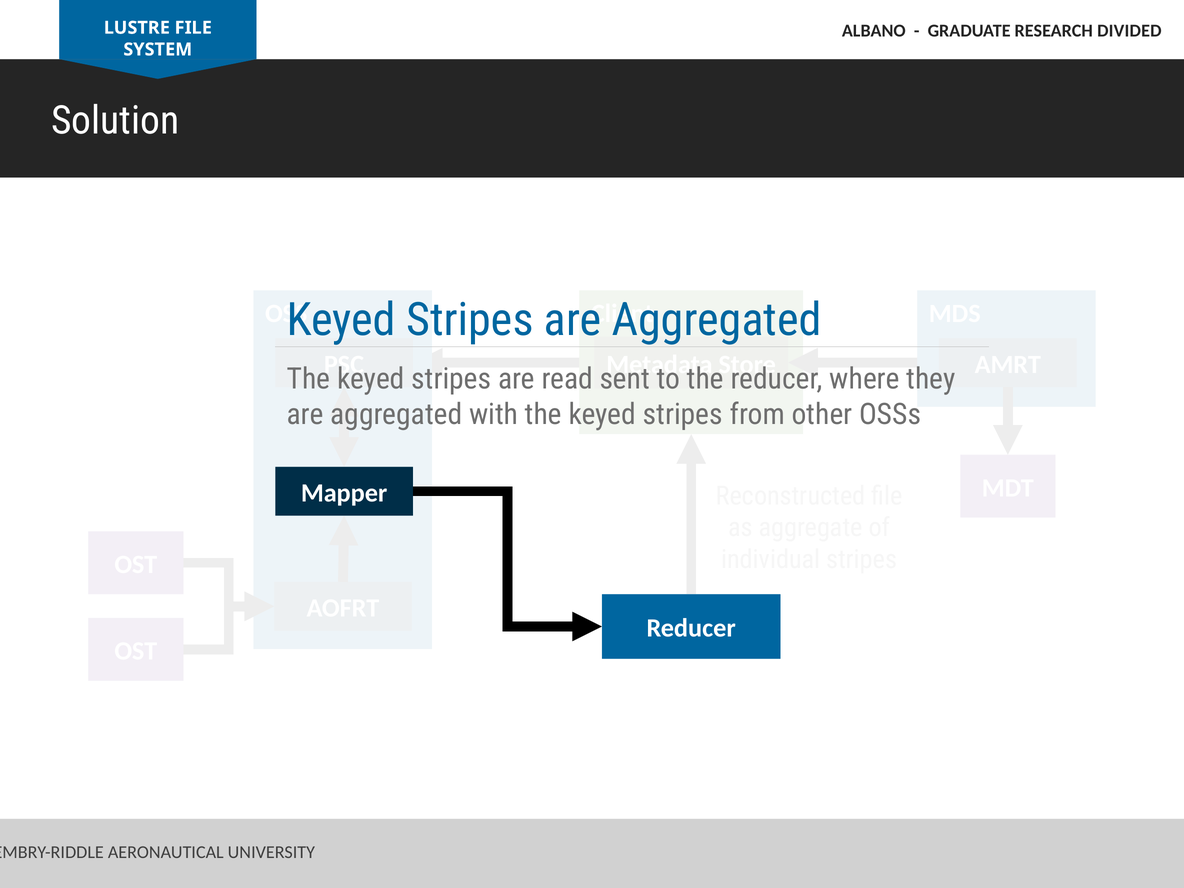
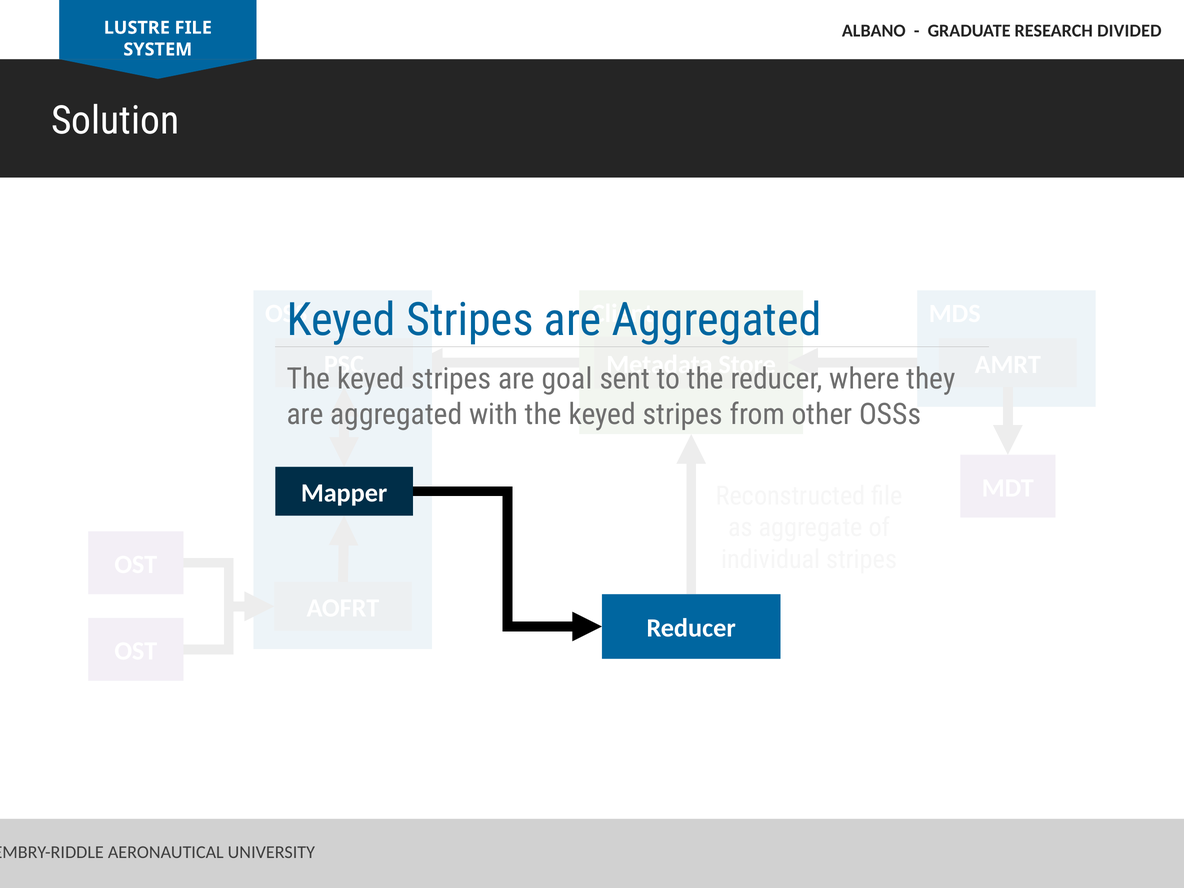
read: read -> goal (567, 379)
